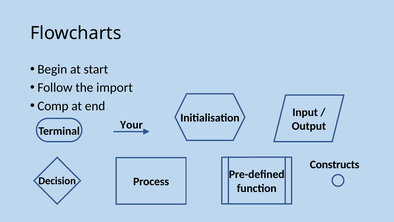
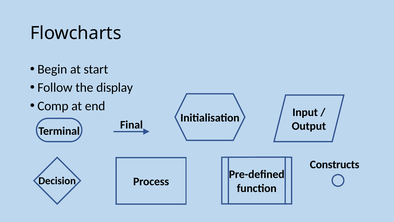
import: import -> display (115, 88)
Your: Your -> Final (131, 125)
